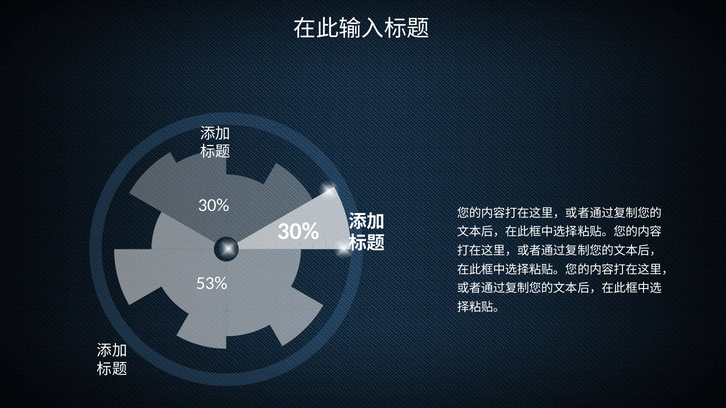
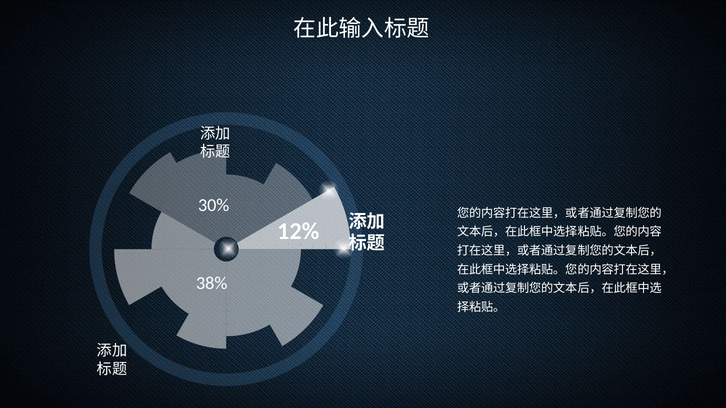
30%: 30% -> 12% (298, 231)
53%: 53% -> 38% (212, 283)
